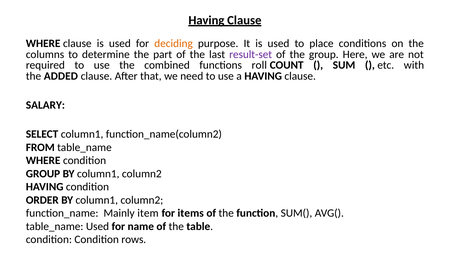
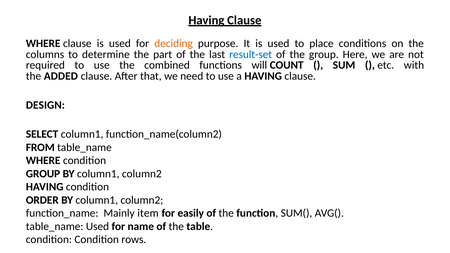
result-set colour: purple -> blue (251, 54)
roll: roll -> will (259, 65)
SALARY: SALARY -> DESIGN (45, 105)
items: items -> easily (191, 213)
